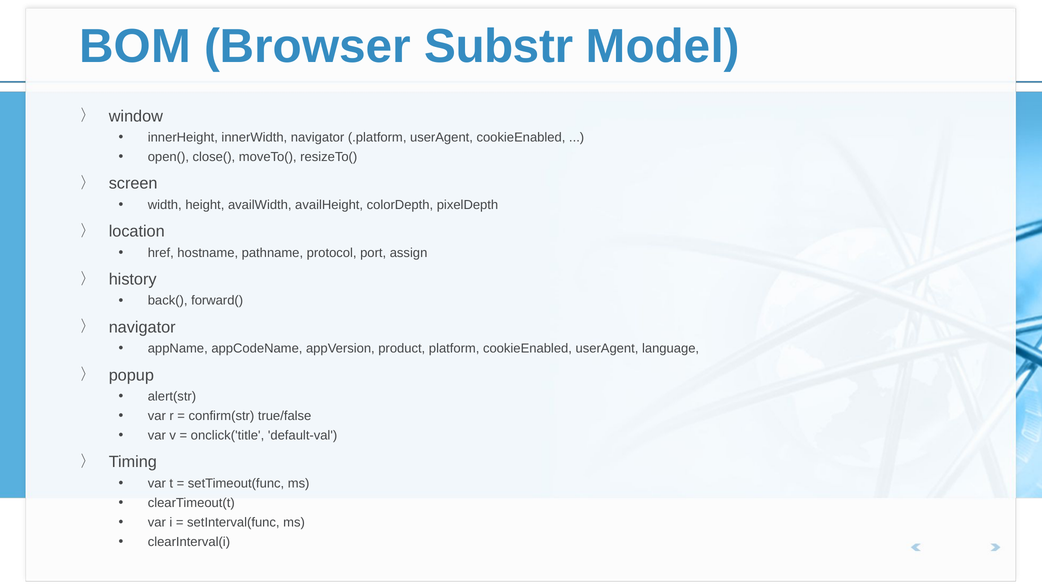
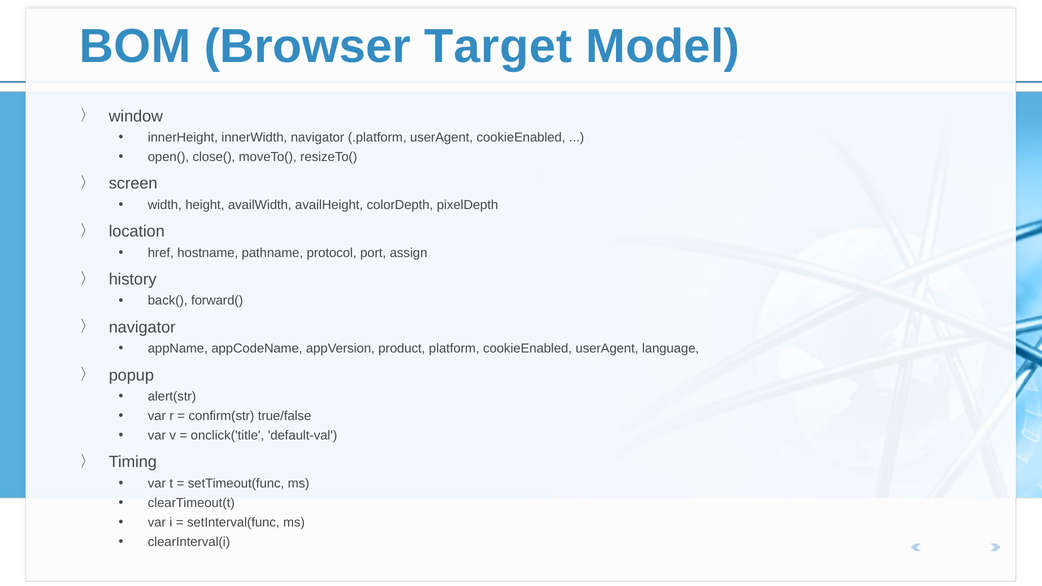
Substr: Substr -> Target (498, 47)
